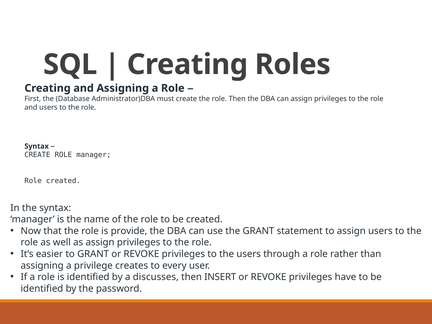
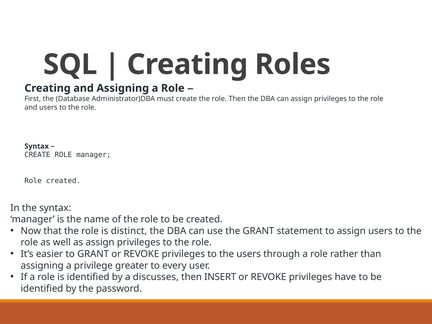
provide: provide -> distinct (129, 231)
creates: creates -> greater (132, 266)
